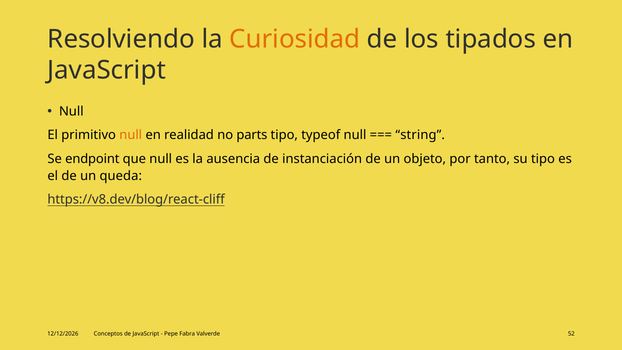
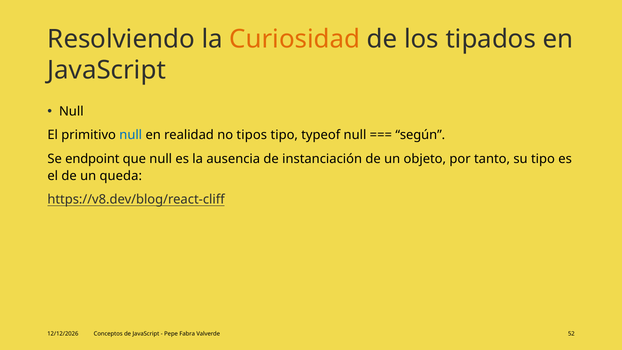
null colour: orange -> blue (131, 135)
parts: parts -> tipos (252, 135)
string: string -> según (420, 135)
